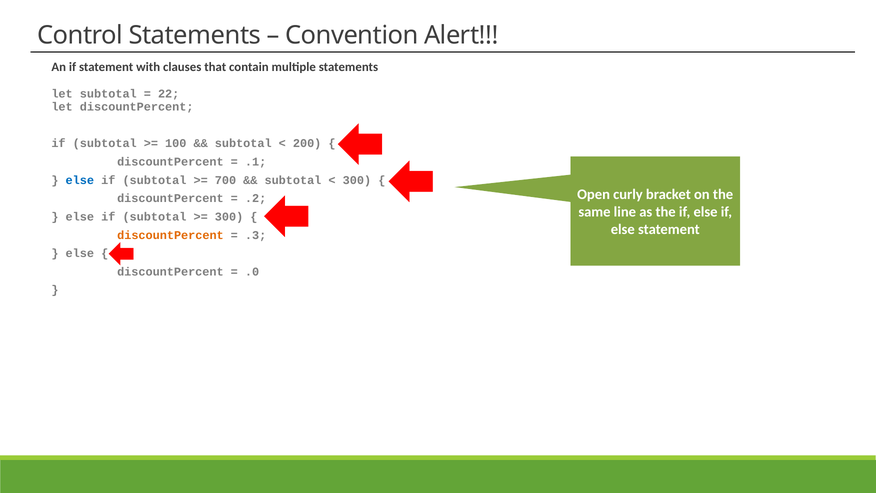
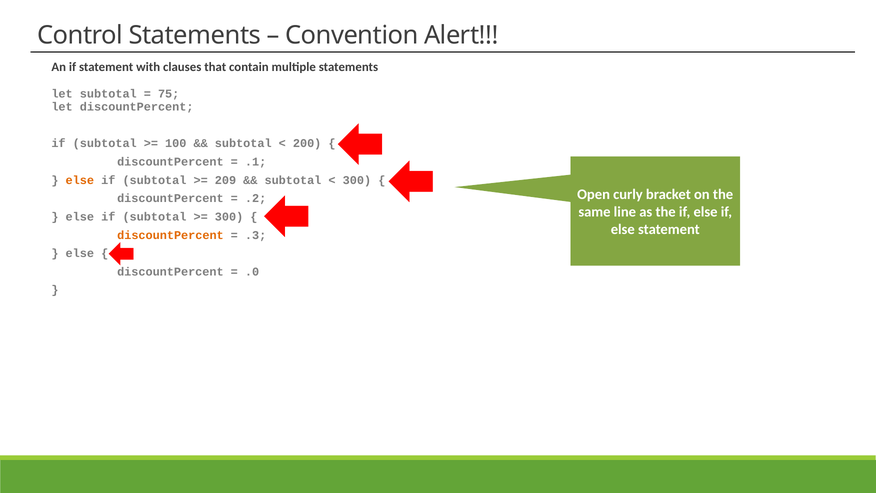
22: 22 -> 75 (169, 94)
else colour: blue -> orange (80, 180)
700: 700 -> 209 (225, 180)
